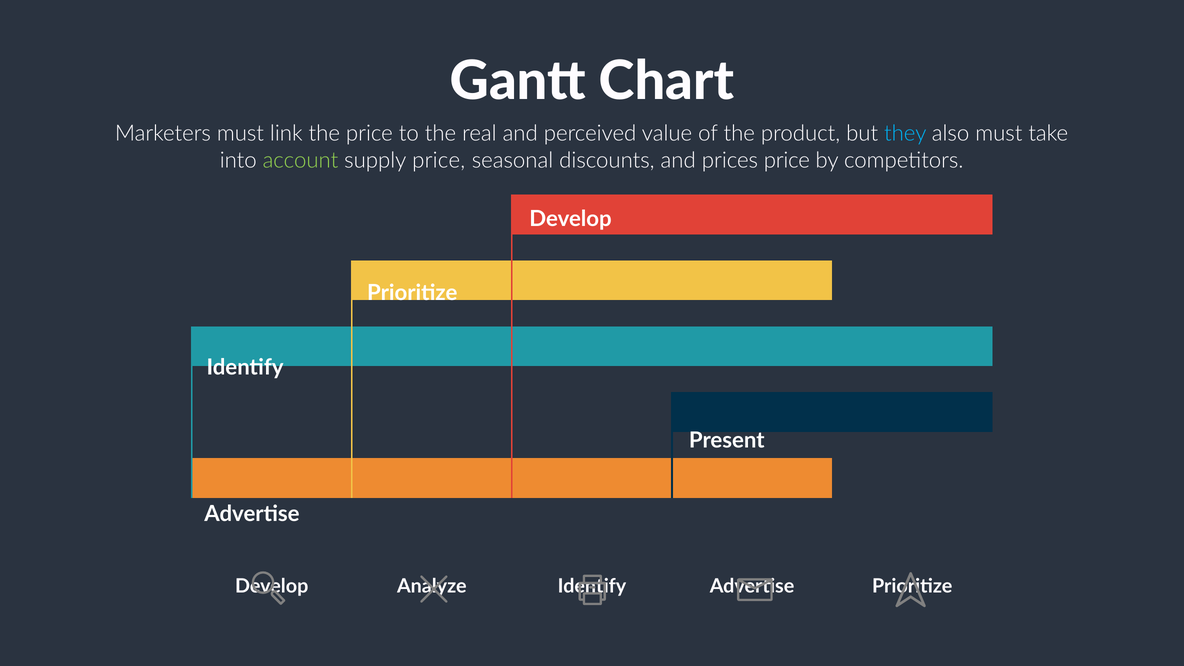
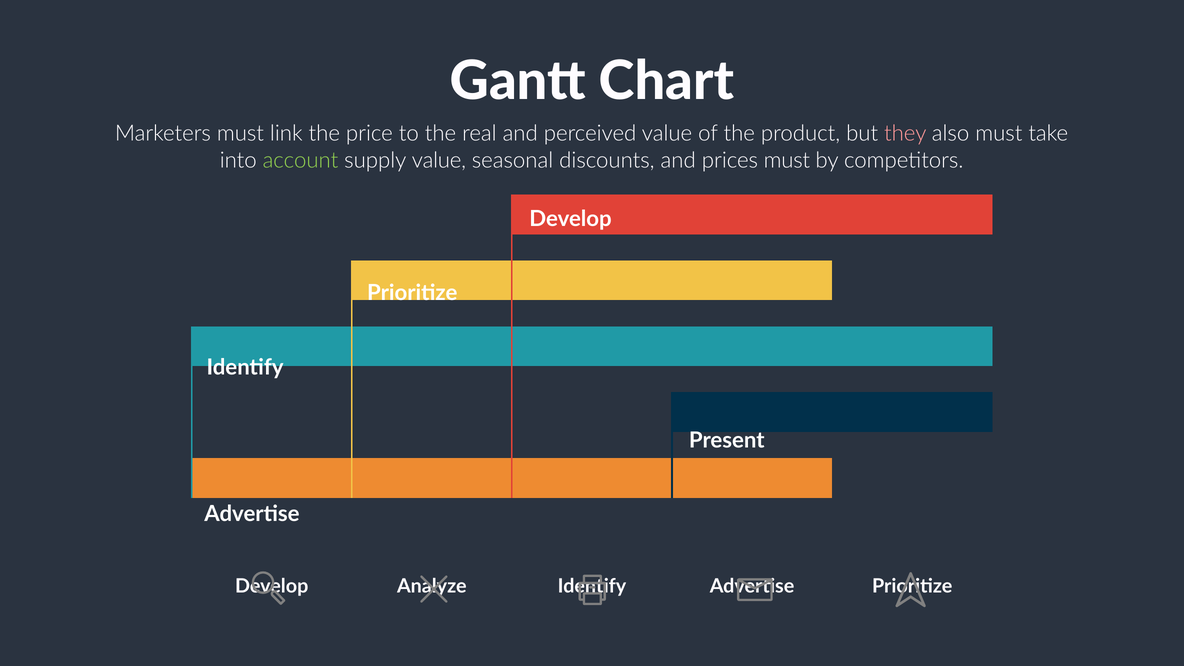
they colour: light blue -> pink (905, 134)
supply price: price -> value (439, 160)
prices price: price -> must (787, 160)
